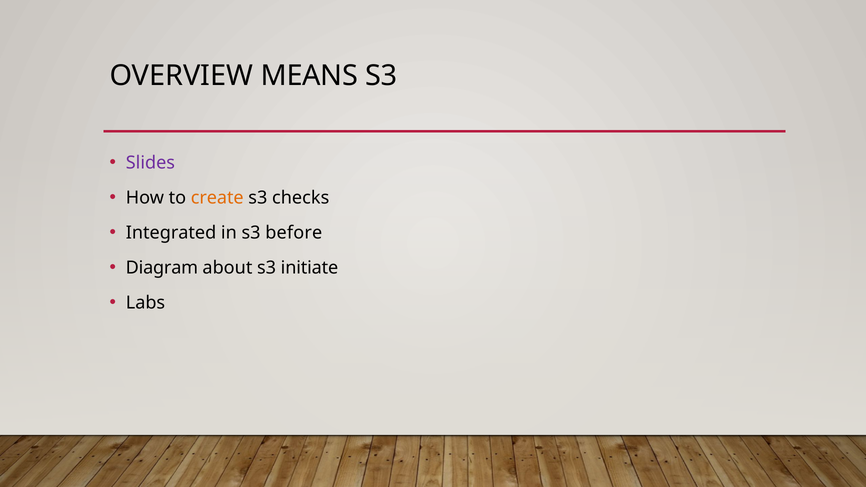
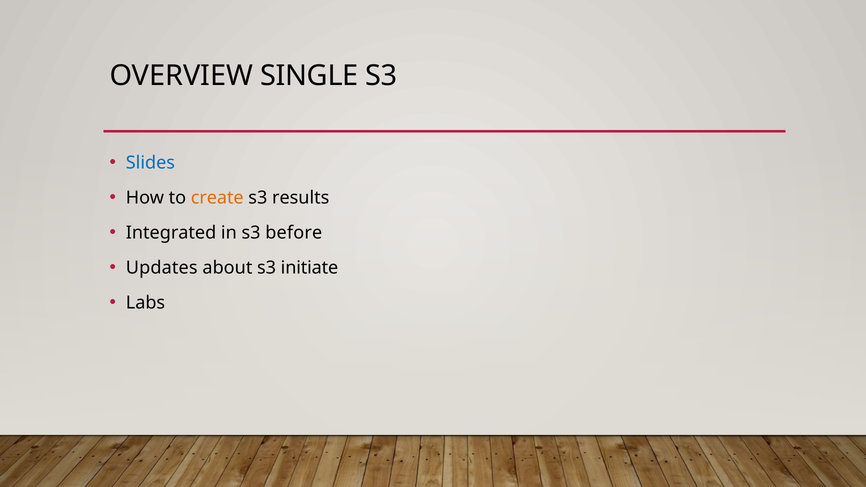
MEANS: MEANS -> SINGLE (309, 76)
Slides colour: purple -> blue (150, 163)
checks: checks -> results (301, 198)
Diagram: Diagram -> Updates (162, 268)
